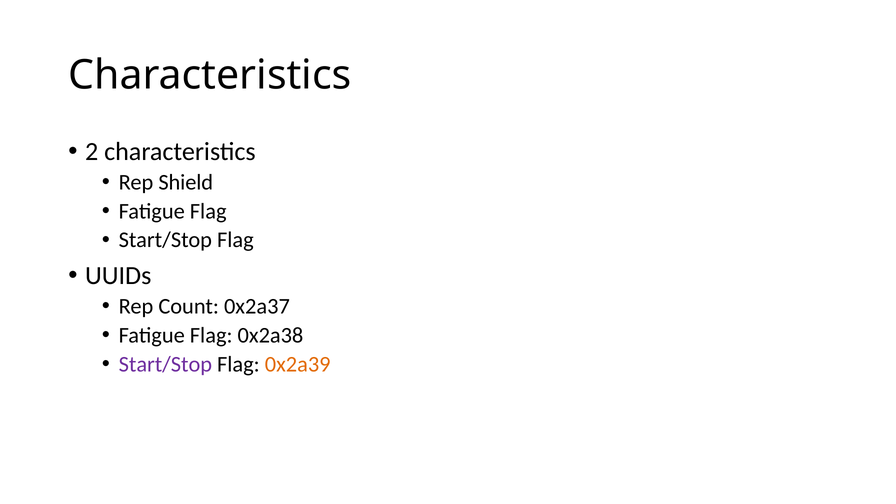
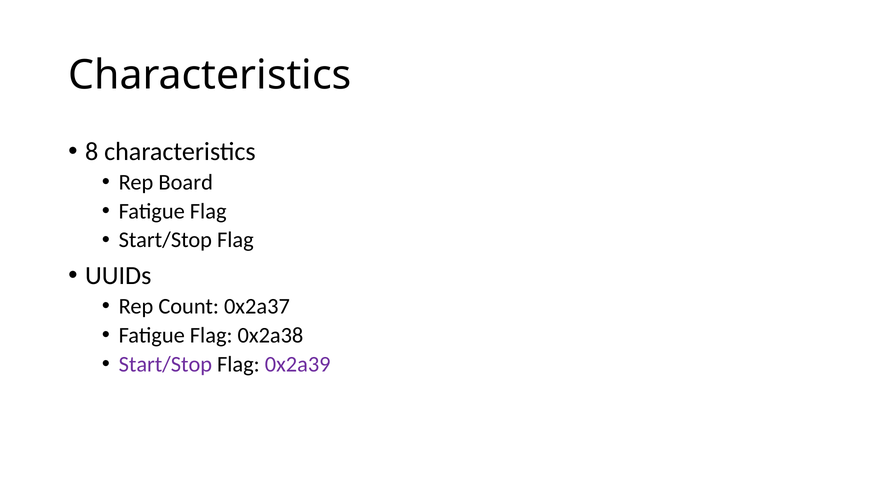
2: 2 -> 8 (92, 151)
Shield: Shield -> Board (186, 182)
0x2a39 colour: orange -> purple (298, 364)
